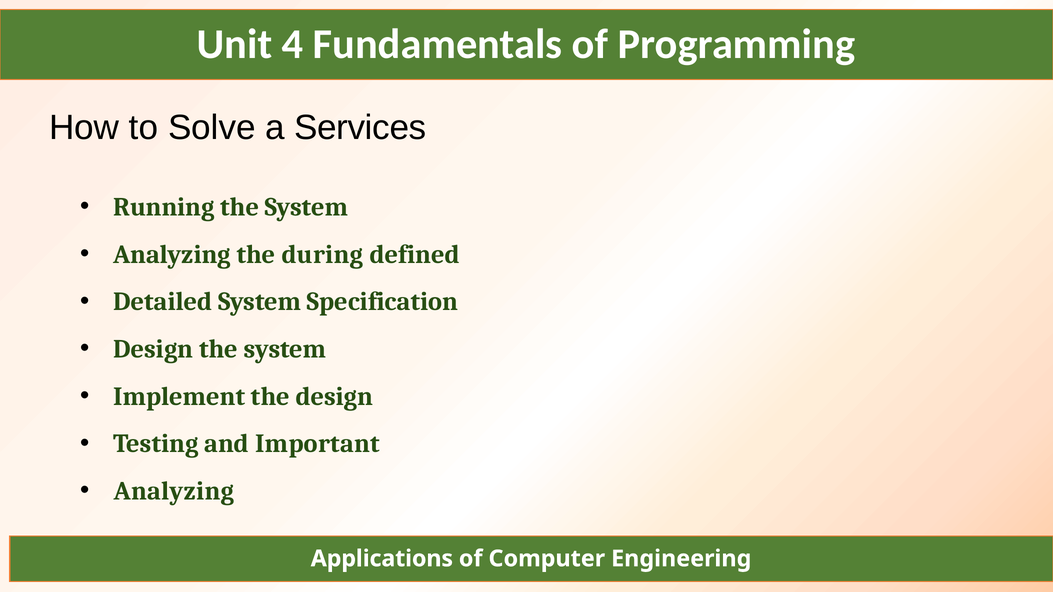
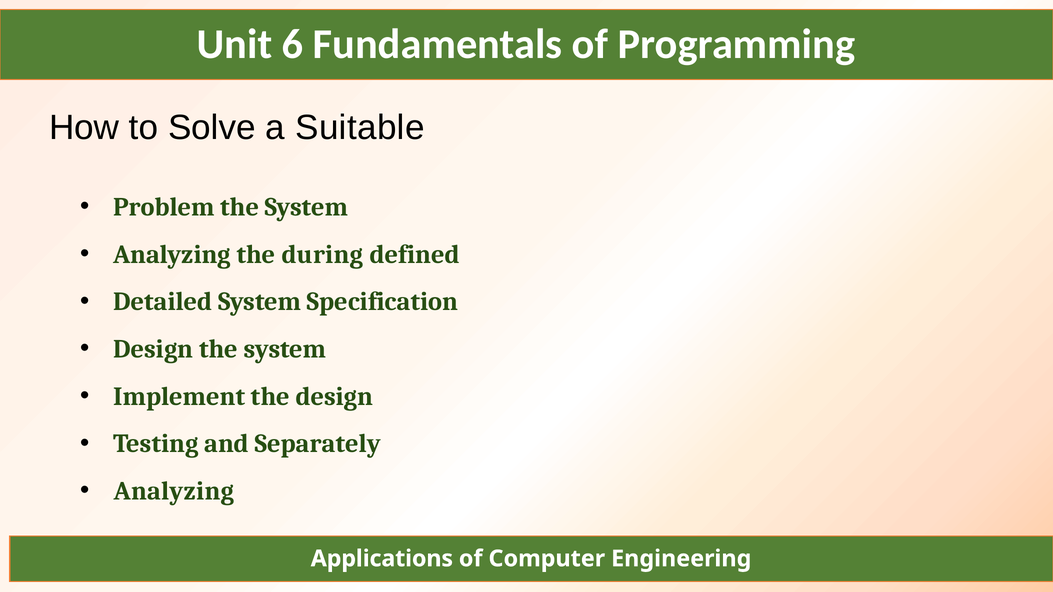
4: 4 -> 6 (292, 44)
Services: Services -> Suitable (360, 128)
Running: Running -> Problem (164, 207)
Important: Important -> Separately (318, 444)
